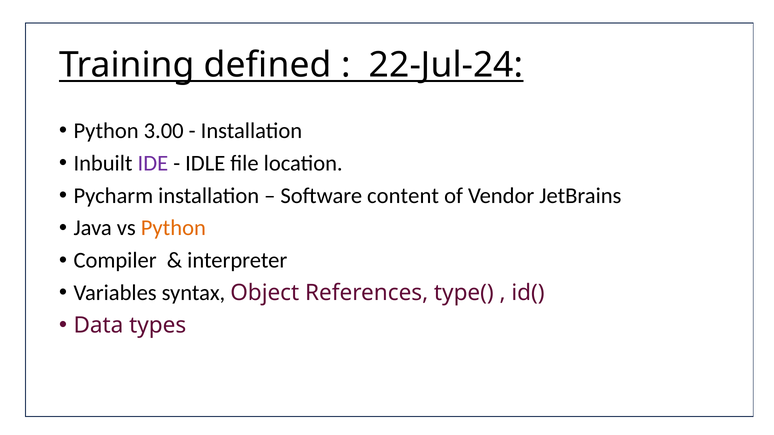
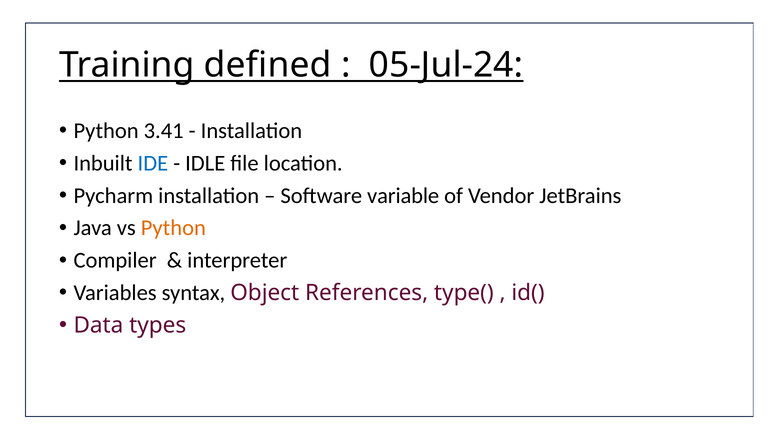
22-Jul-24: 22-Jul-24 -> 05-Jul-24 (446, 65)
3.00: 3.00 -> 3.41 (164, 131)
IDE colour: purple -> blue (153, 163)
content: content -> variable (403, 196)
